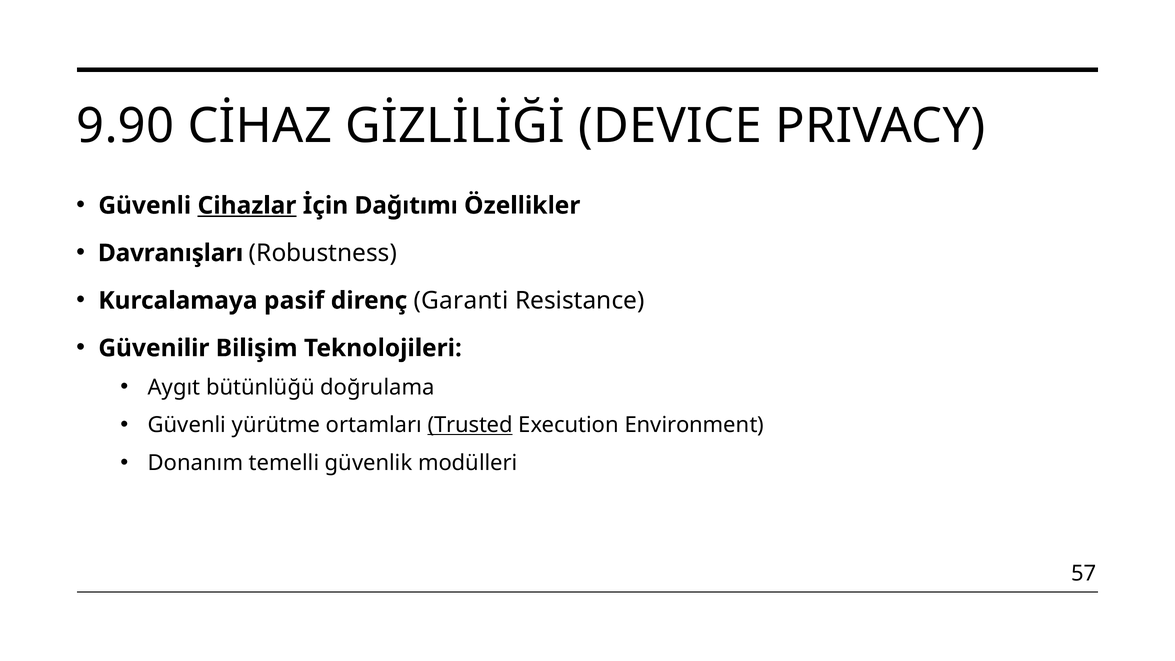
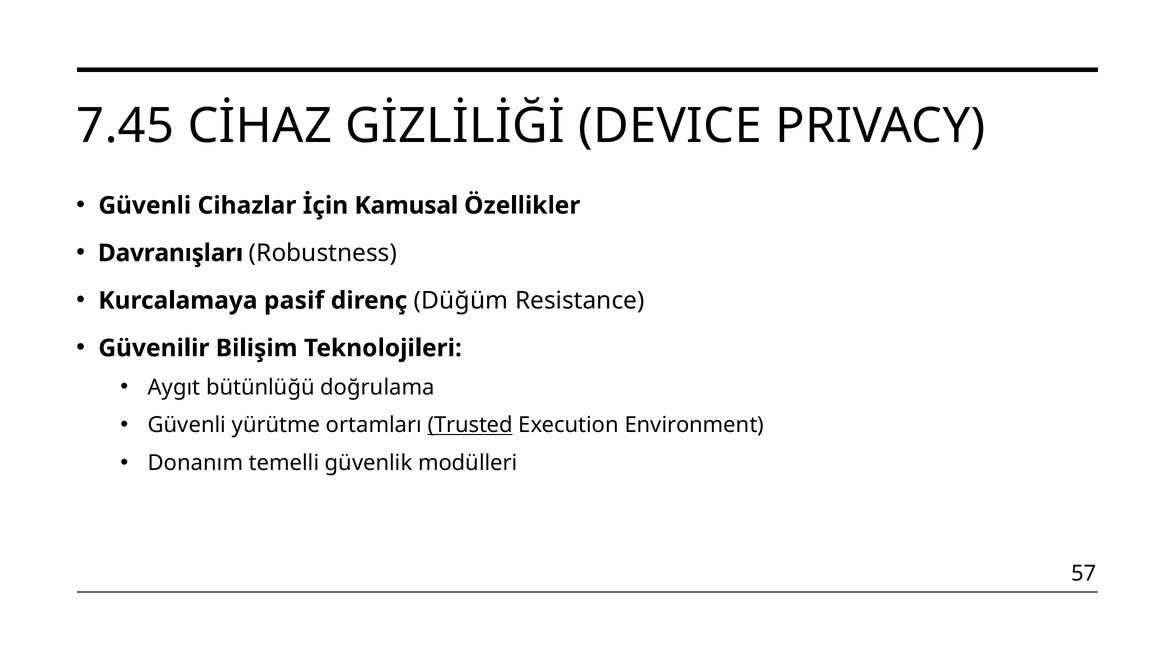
9.90: 9.90 -> 7.45 (125, 126)
Cihazlar underline: present -> none (247, 206)
Dağıtımı: Dağıtımı -> Kamusal (406, 206)
Garanti: Garanti -> Düğüm (461, 301)
